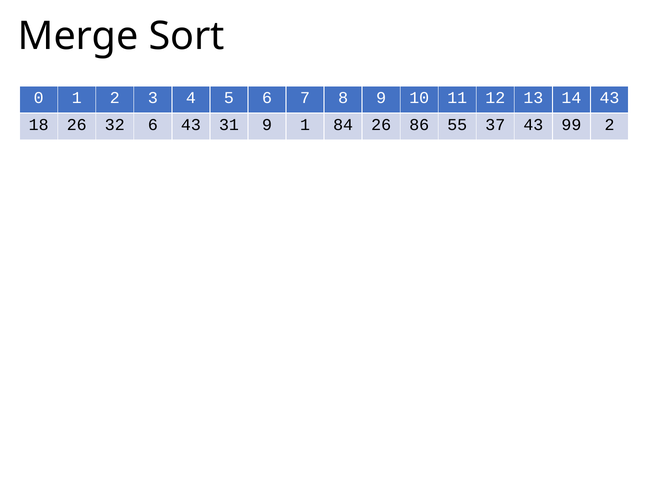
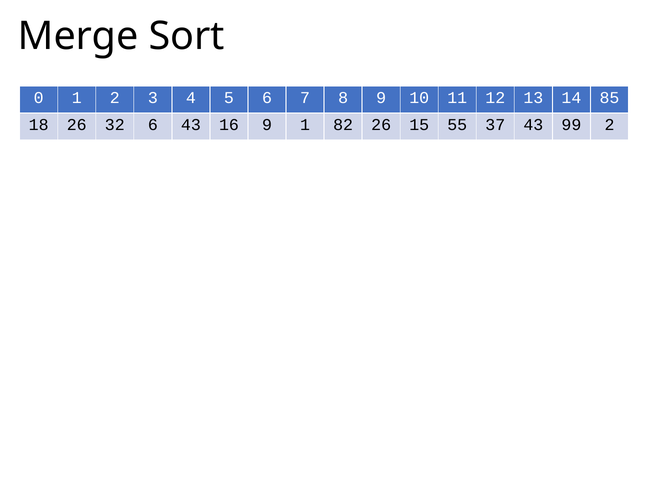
14 43: 43 -> 85 (609, 98)
31: 31 -> 16 (229, 125)
84: 84 -> 82 (343, 125)
86: 86 -> 15 (419, 125)
